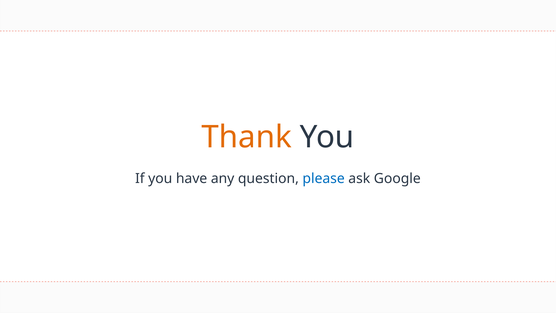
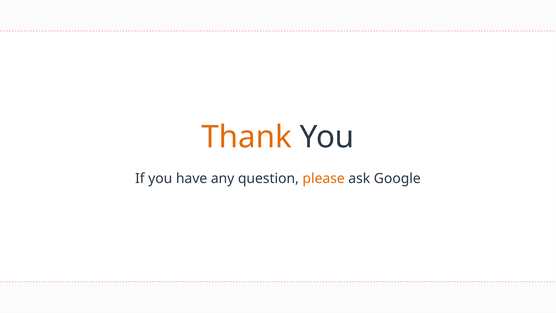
please colour: blue -> orange (324, 178)
